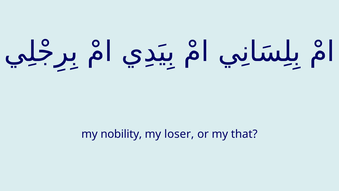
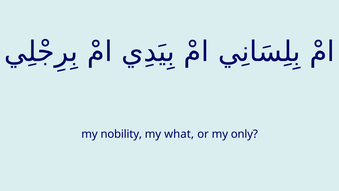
loser: loser -> what (179, 134)
that: that -> only (244, 134)
